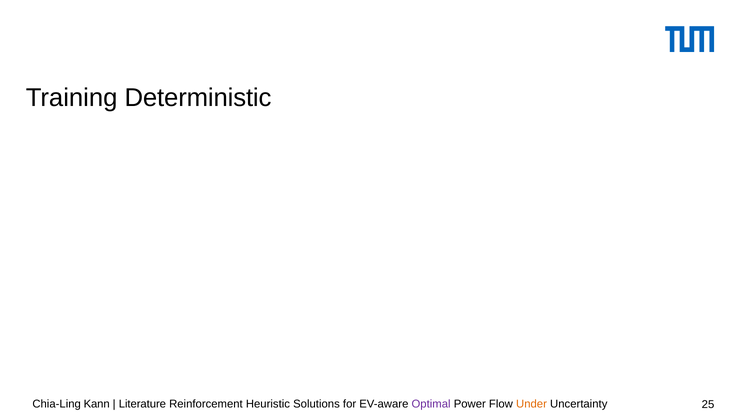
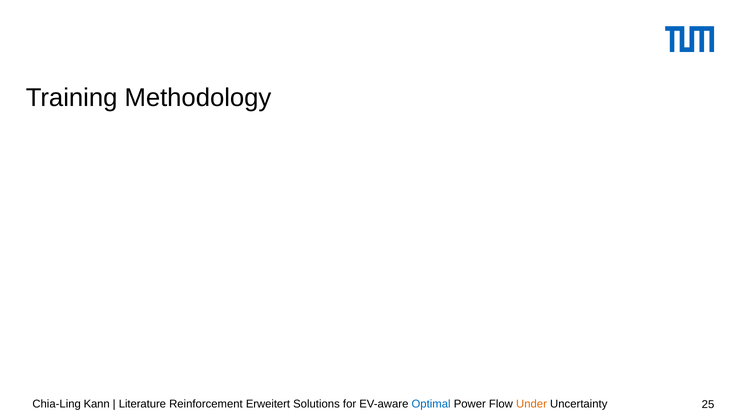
Deterministic: Deterministic -> Methodology (198, 98)
Heuristic: Heuristic -> Erweitert (268, 404)
Optimal colour: purple -> blue (431, 404)
